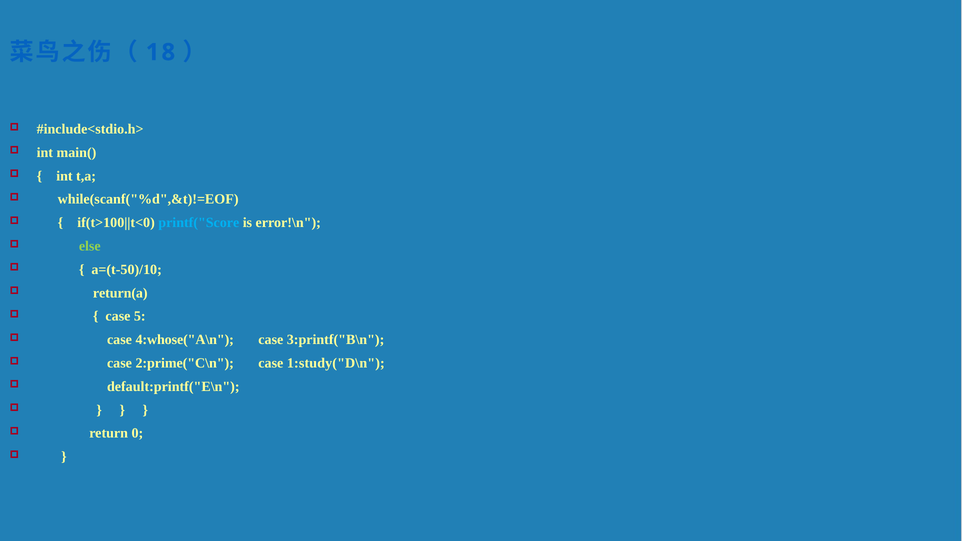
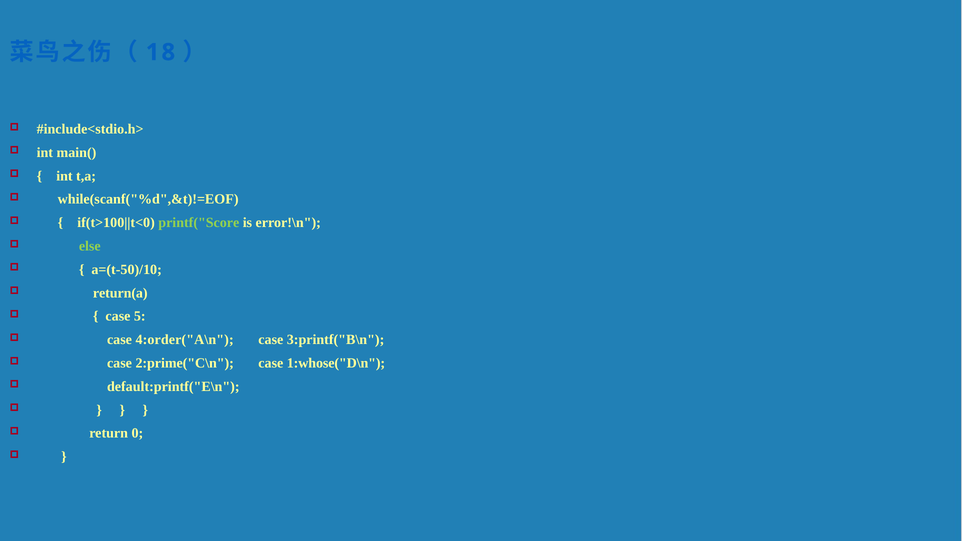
printf("Score colour: light blue -> light green (199, 223)
4:whose("A\n: 4:whose("A\n -> 4:order("A\n (185, 340)
1:study("D\n: 1:study("D\n -> 1:whose("D\n (336, 363)
